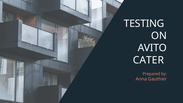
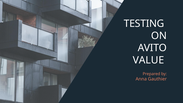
CATER: CATER -> VALUE (148, 60)
